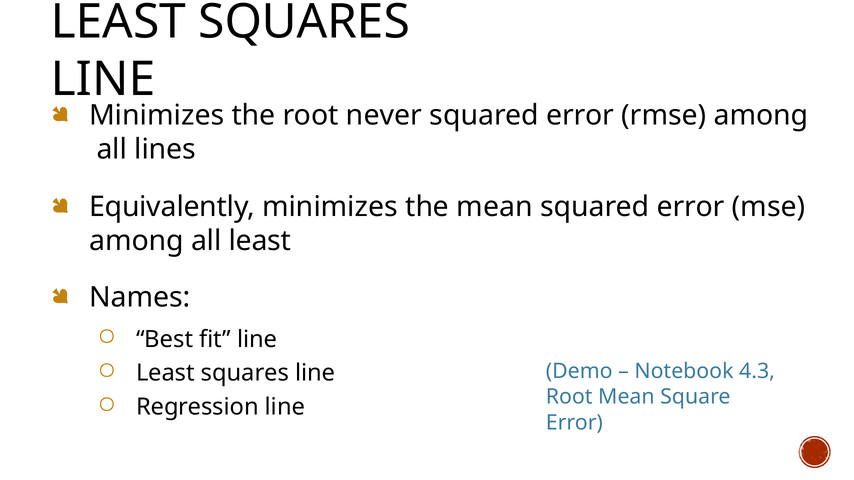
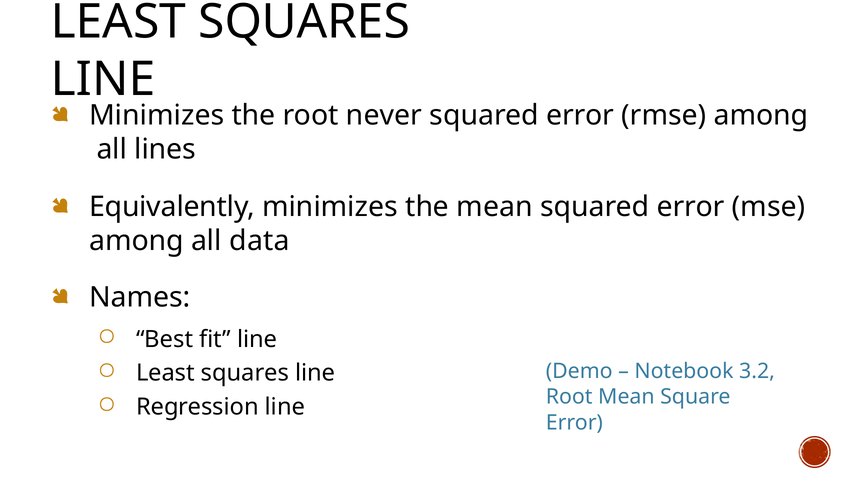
all least: least -> data (260, 241)
4.3: 4.3 -> 3.2 (757, 372)
